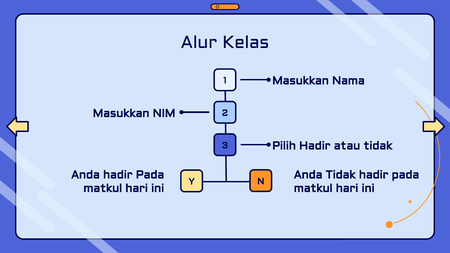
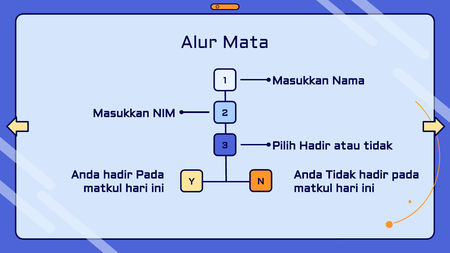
Kelas: Kelas -> Mata (246, 42)
